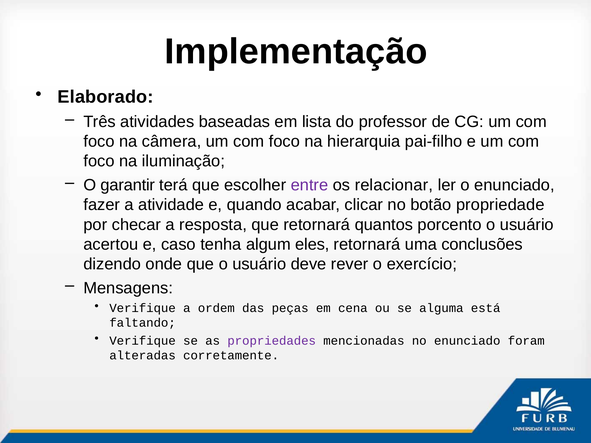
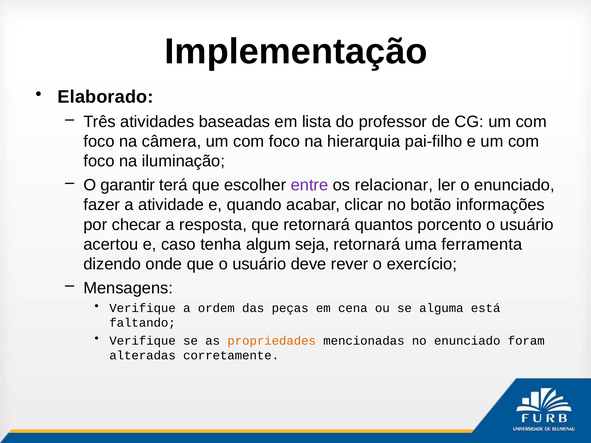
propriedade: propriedade -> informações (500, 205)
eles: eles -> seja (312, 244)
conclusões: conclusões -> ferramenta (482, 244)
propriedades colour: purple -> orange (272, 341)
